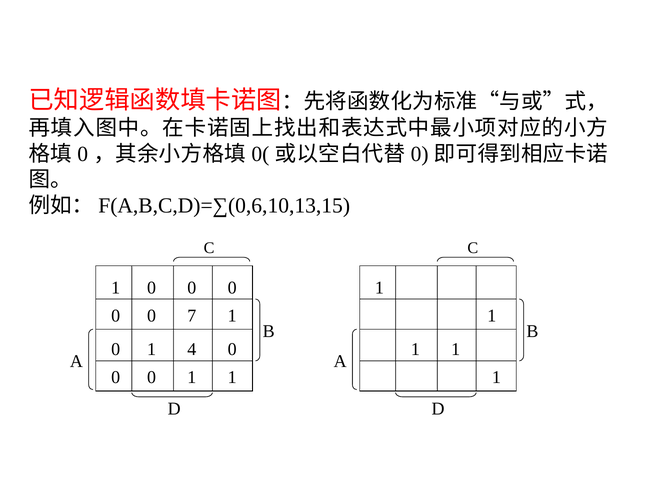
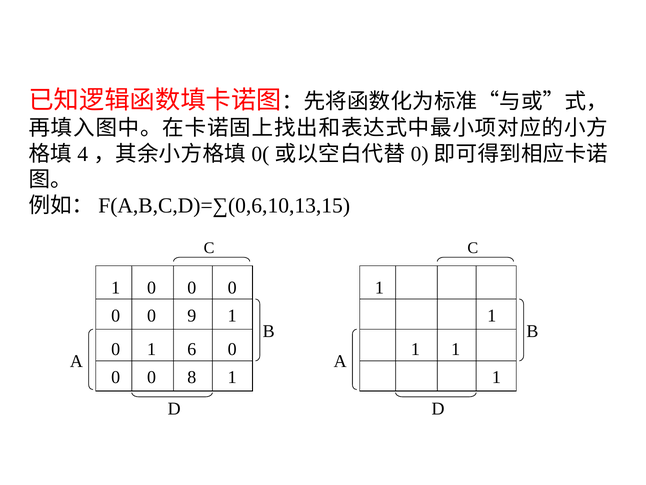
0: 0 -> 4 (83, 154)
7: 7 -> 9 (192, 315)
4: 4 -> 6 (192, 349)
0 0 1: 1 -> 8 (192, 377)
